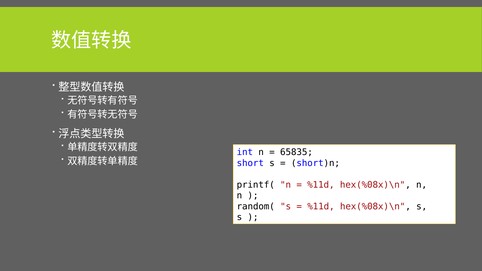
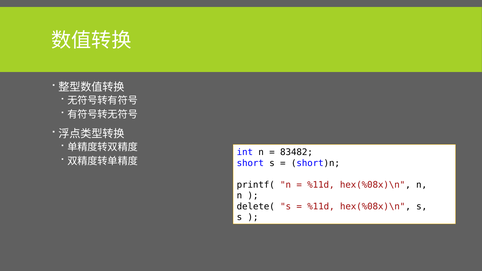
65835: 65835 -> 83482 (296, 152)
random(: random( -> delete( (256, 207)
